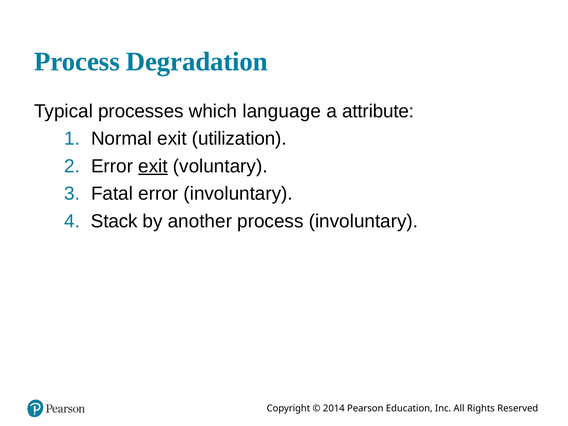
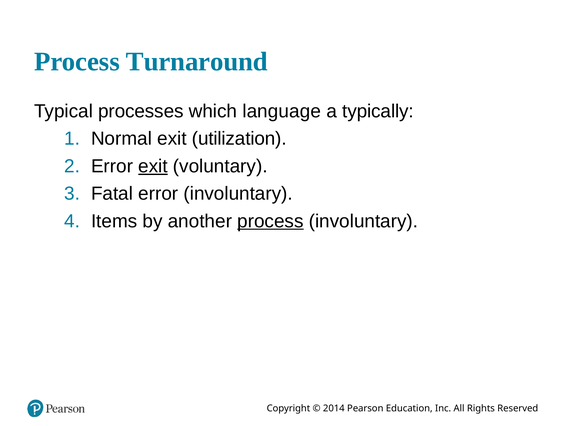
Degradation: Degradation -> Turnaround (197, 62)
attribute: attribute -> typically (378, 111)
Stack: Stack -> Items (114, 221)
process underline: none -> present (270, 221)
